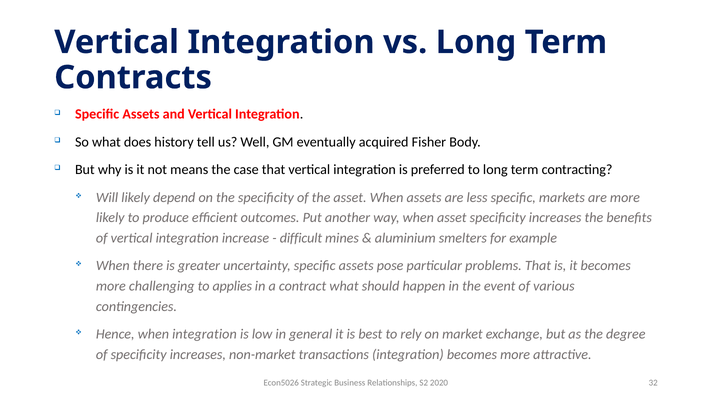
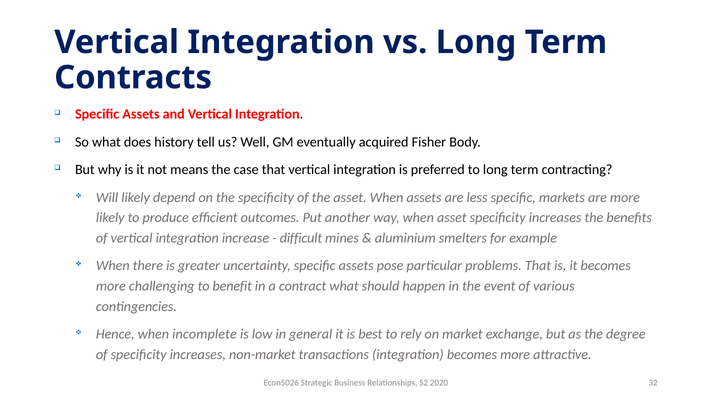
applies: applies -> benefit (232, 286)
when integration: integration -> incomplete (204, 334)
